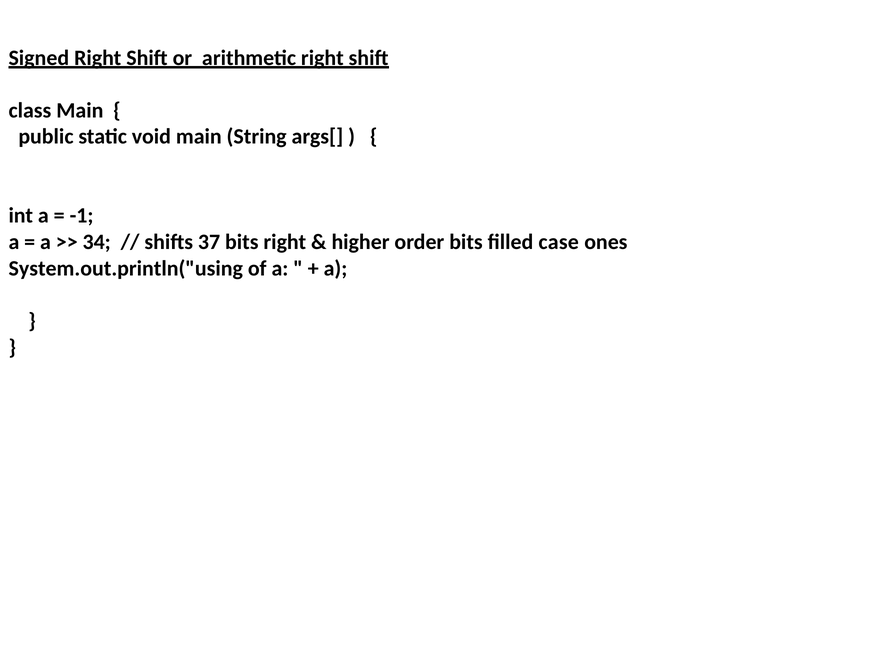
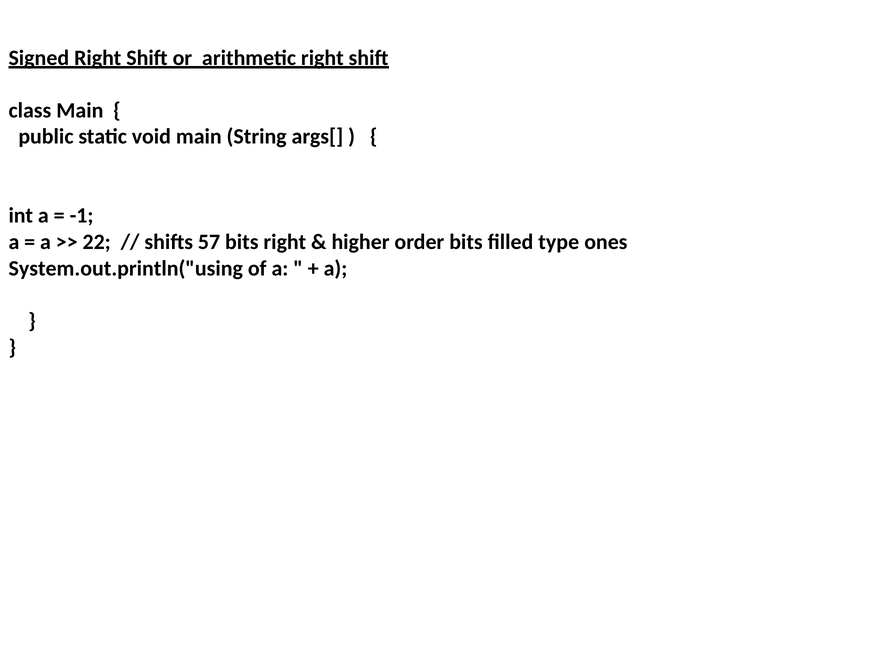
34: 34 -> 22 (97, 242)
37: 37 -> 57 (209, 242)
case: case -> type (559, 242)
